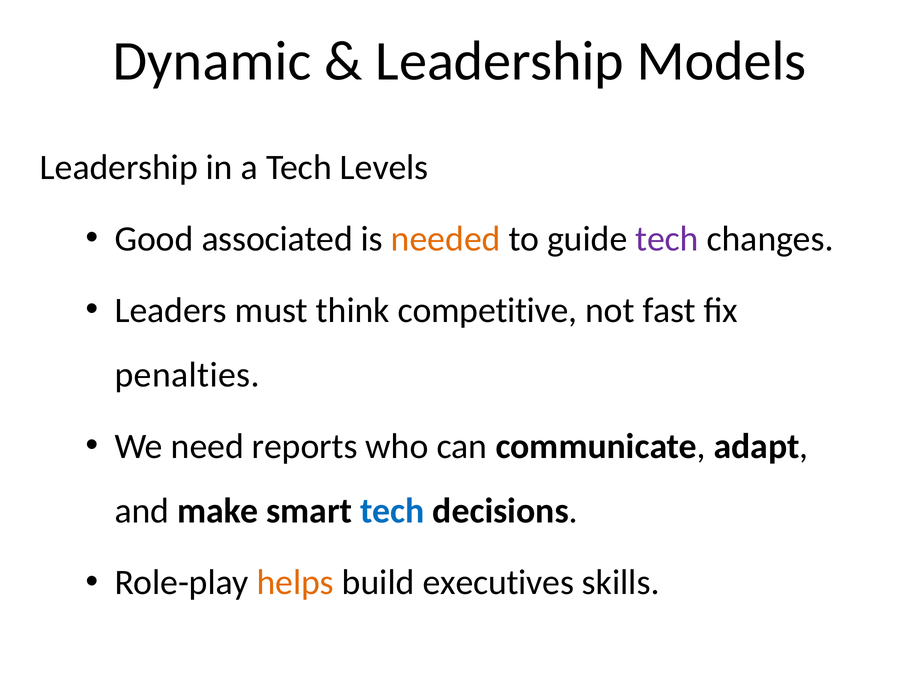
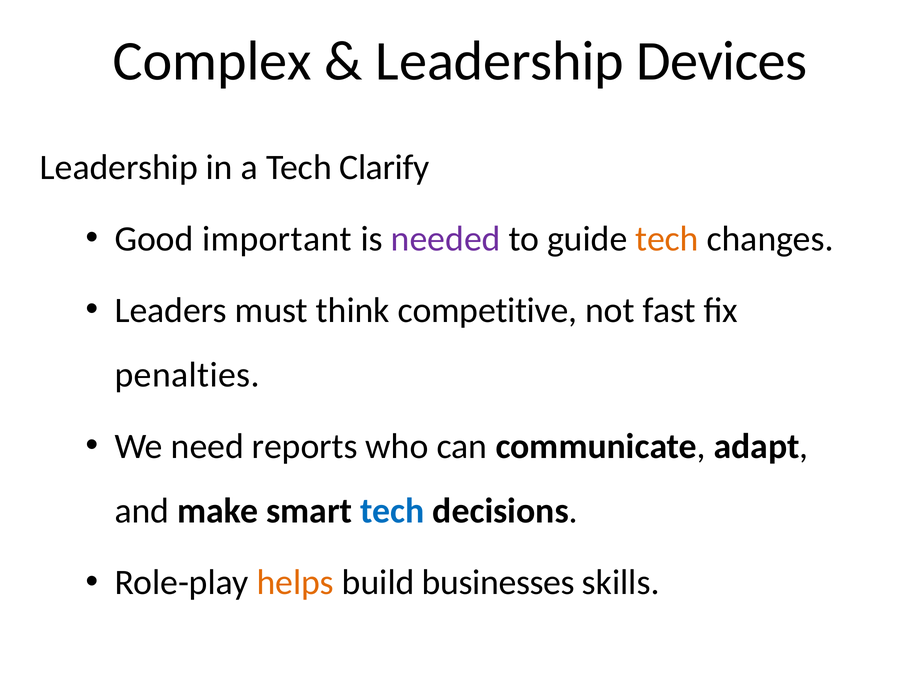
Dynamic: Dynamic -> Complex (212, 61)
Models: Models -> Devices (722, 61)
Levels: Levels -> Clarify (384, 167)
associated: associated -> important (277, 239)
needed colour: orange -> purple (446, 239)
tech colour: purple -> orange (667, 239)
executives: executives -> businesses (498, 583)
